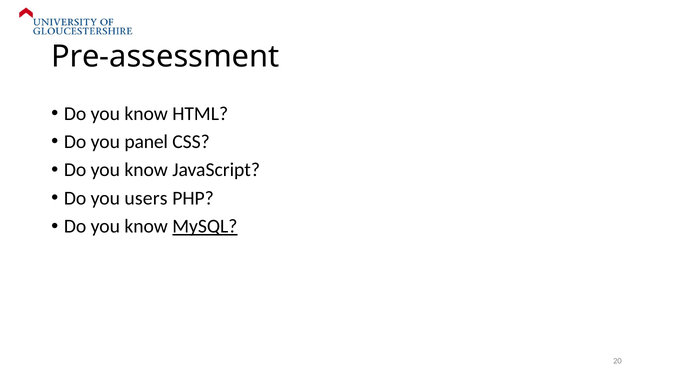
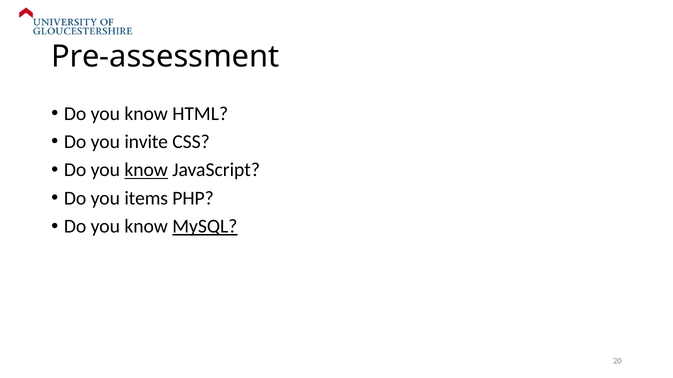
panel: panel -> invite (146, 142)
know underline: none -> present (146, 170)
users: users -> items (146, 198)
